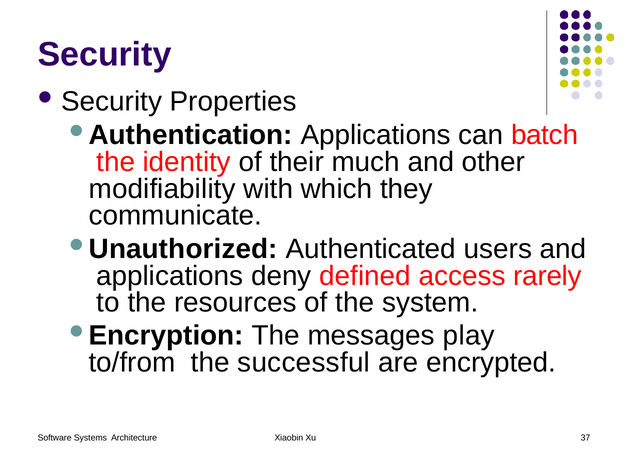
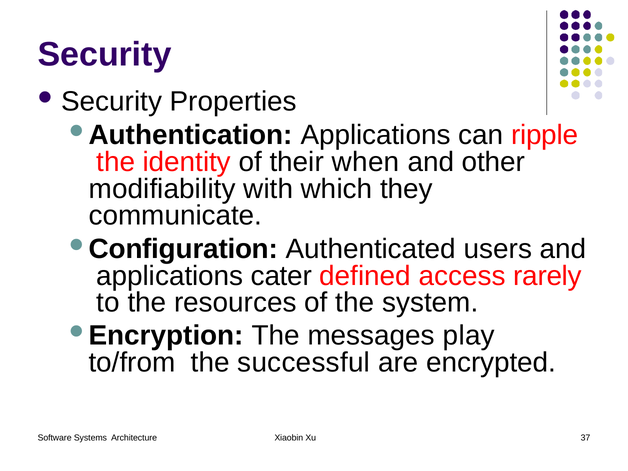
batch: batch -> ripple (545, 135)
much: much -> when (366, 162)
Unauthorized: Unauthorized -> Configuration (183, 249)
deny: deny -> cater (281, 276)
